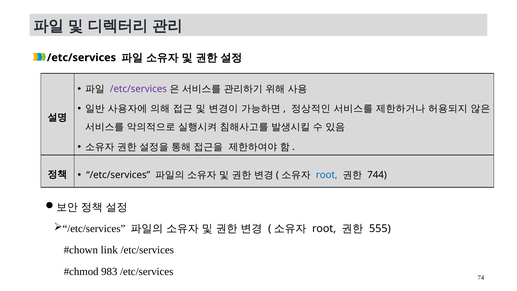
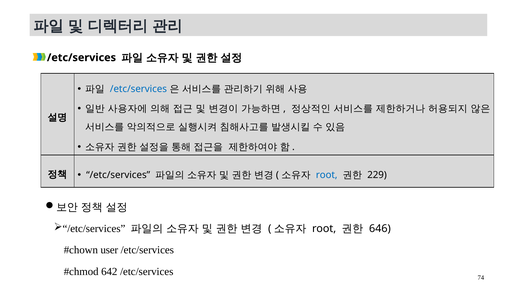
/etc/services colour: purple -> blue (138, 89)
744: 744 -> 229 (377, 175)
555: 555 -> 646 (380, 229)
link: link -> user (109, 250)
983: 983 -> 642 (109, 271)
